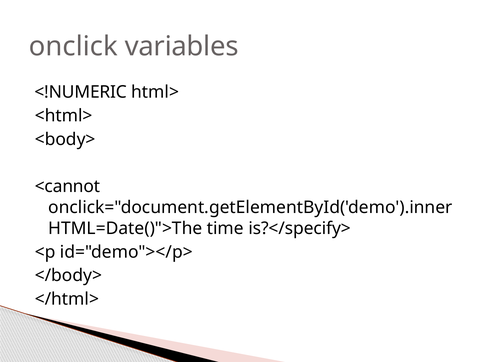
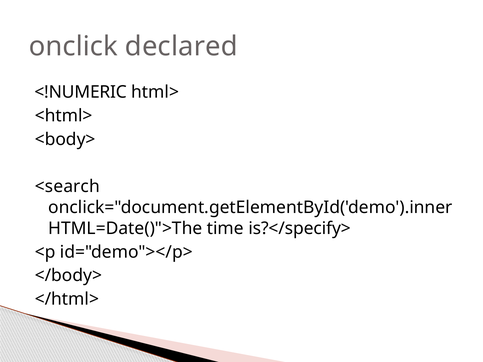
variables: variables -> declared (181, 47)
<cannot: <cannot -> <search (67, 187)
